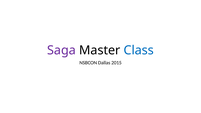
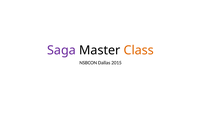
Class colour: blue -> orange (139, 50)
